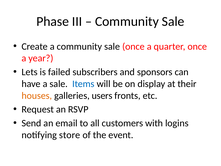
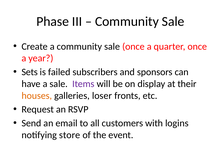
Lets: Lets -> Sets (30, 72)
Items colour: blue -> purple (83, 84)
users: users -> loser (102, 95)
